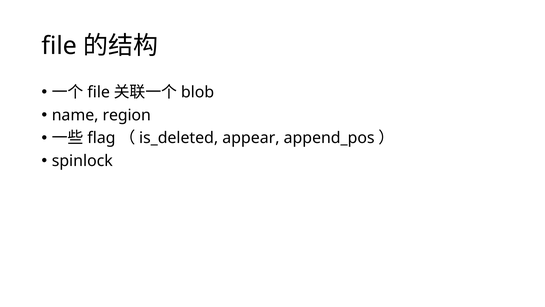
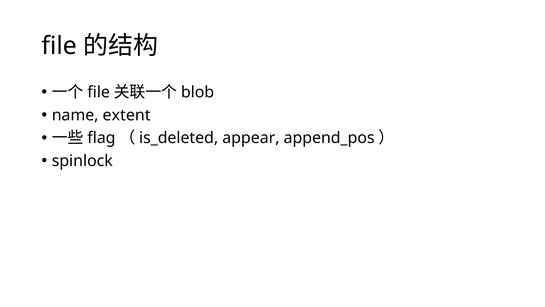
region: region -> extent (127, 115)
